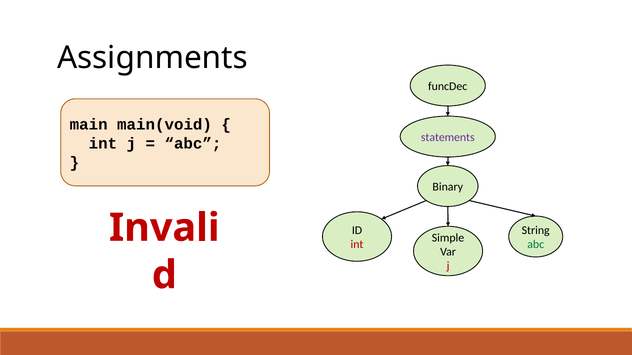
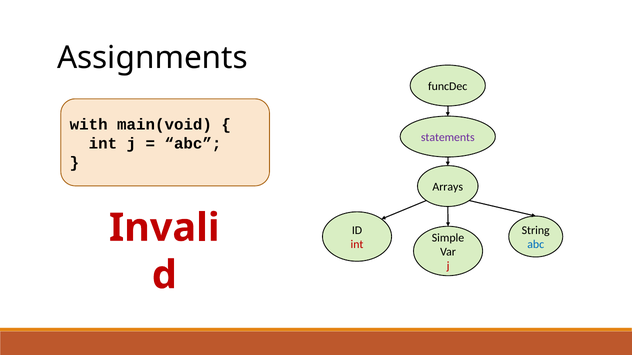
main: main -> with (89, 125)
Binary: Binary -> Arrays (448, 187)
abc colour: green -> blue (536, 245)
